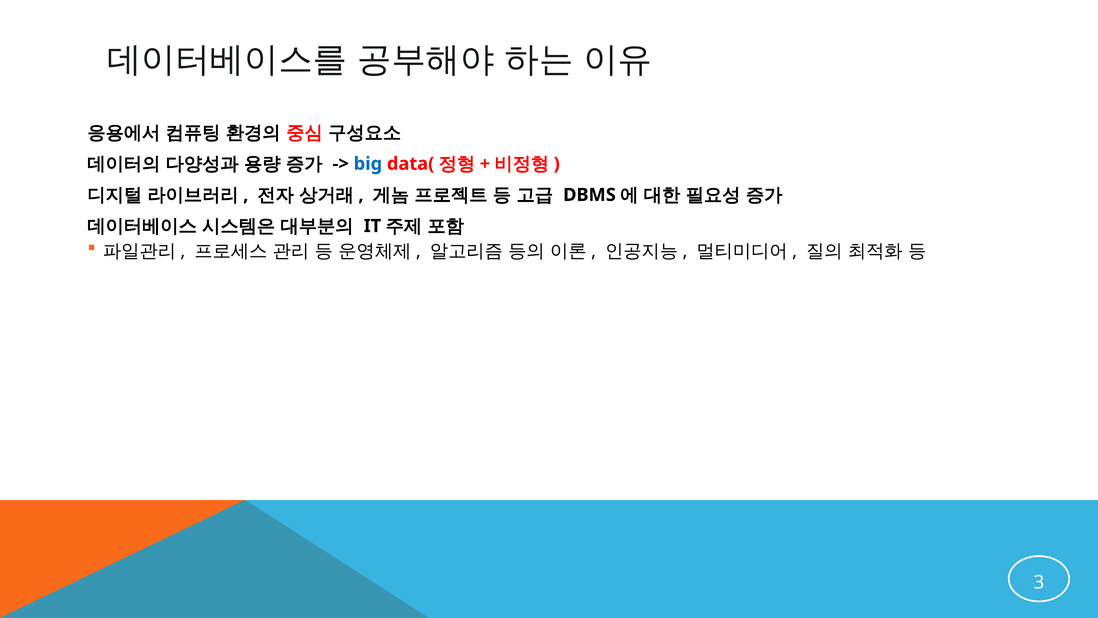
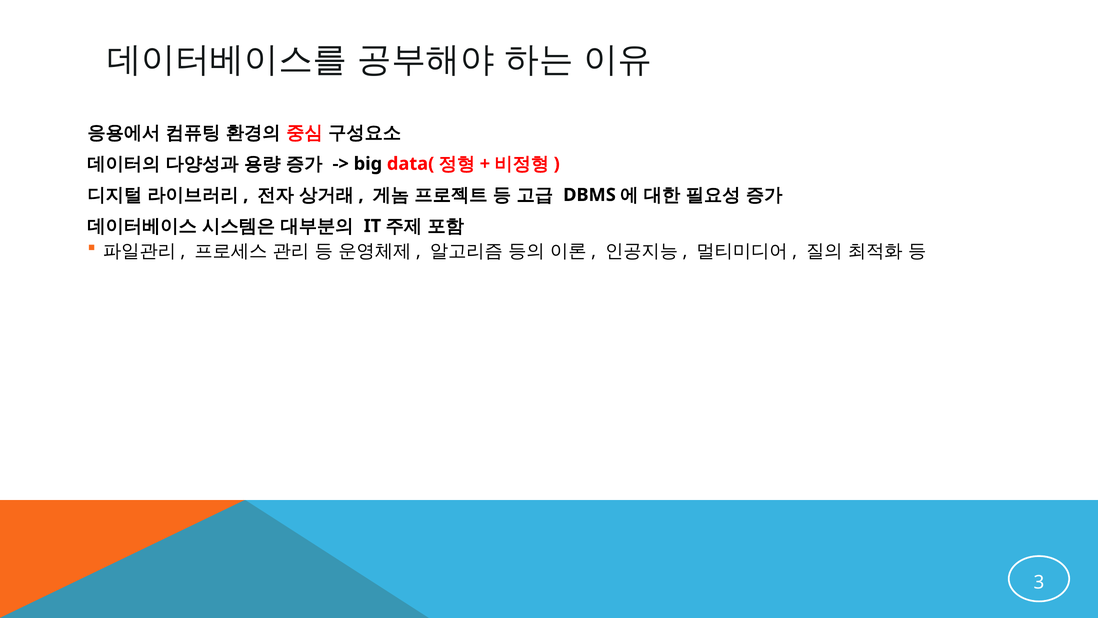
big colour: blue -> black (368, 164)
